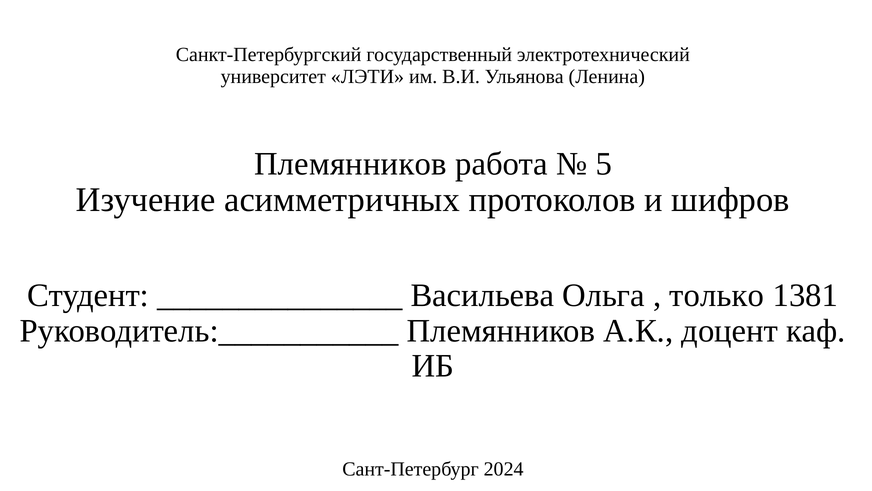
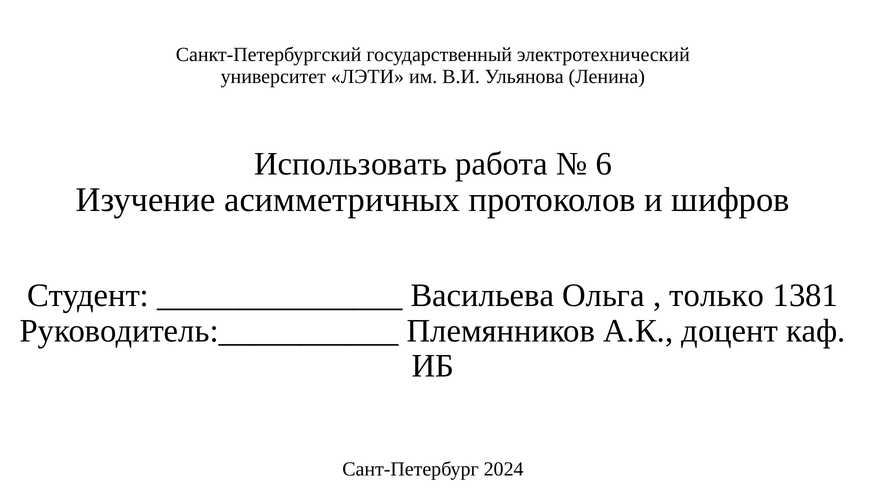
Племянников: Племянников -> Использовать (350, 164)
5: 5 -> 6 (604, 164)
